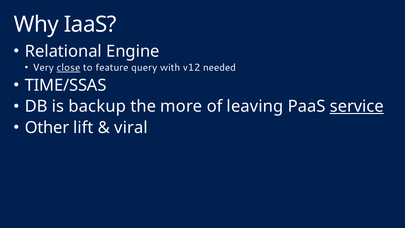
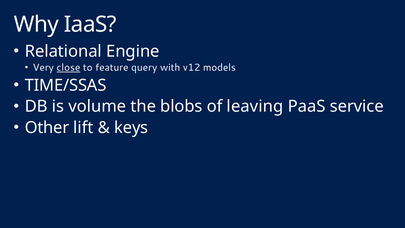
needed: needed -> models (219, 68)
backup: backup -> volume (97, 106)
more: more -> blobs (181, 106)
service underline: present -> none (357, 106)
viral: viral -> keys (131, 128)
